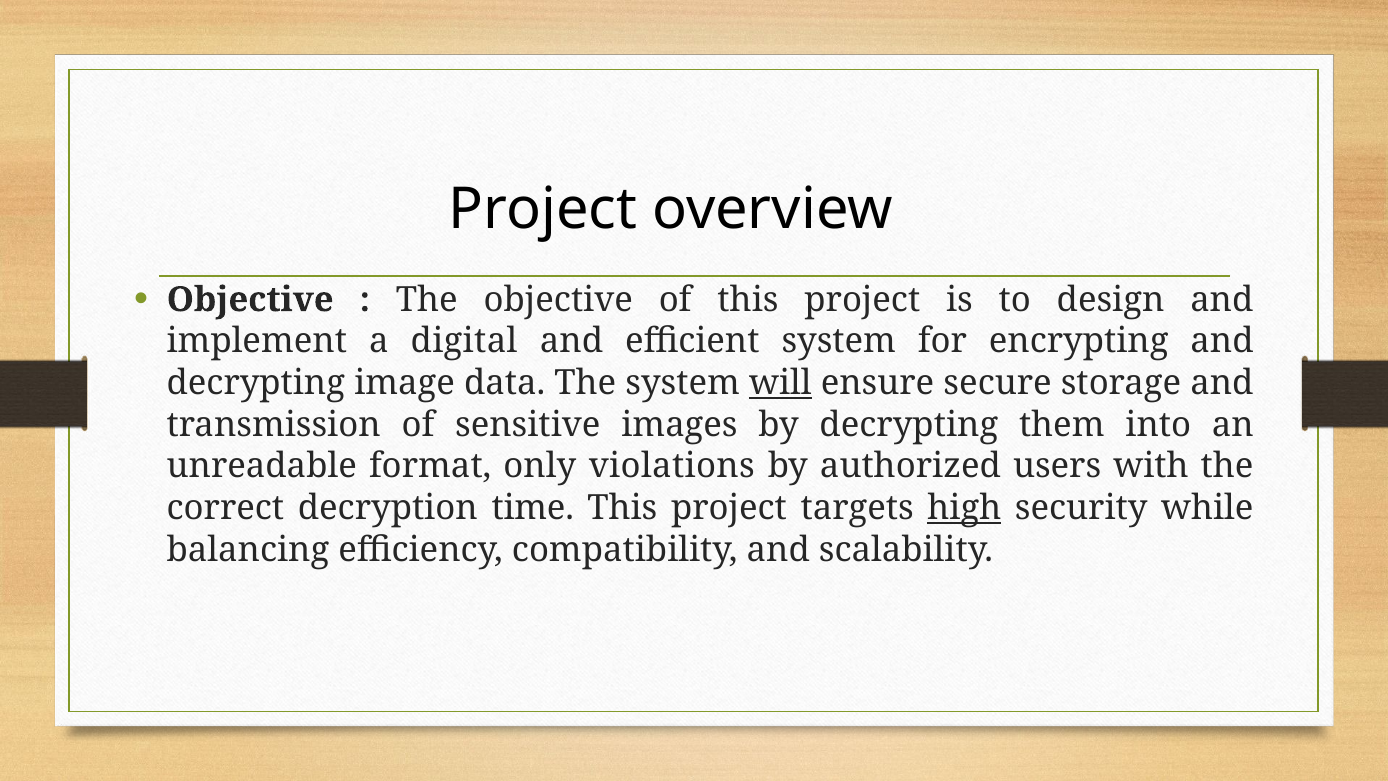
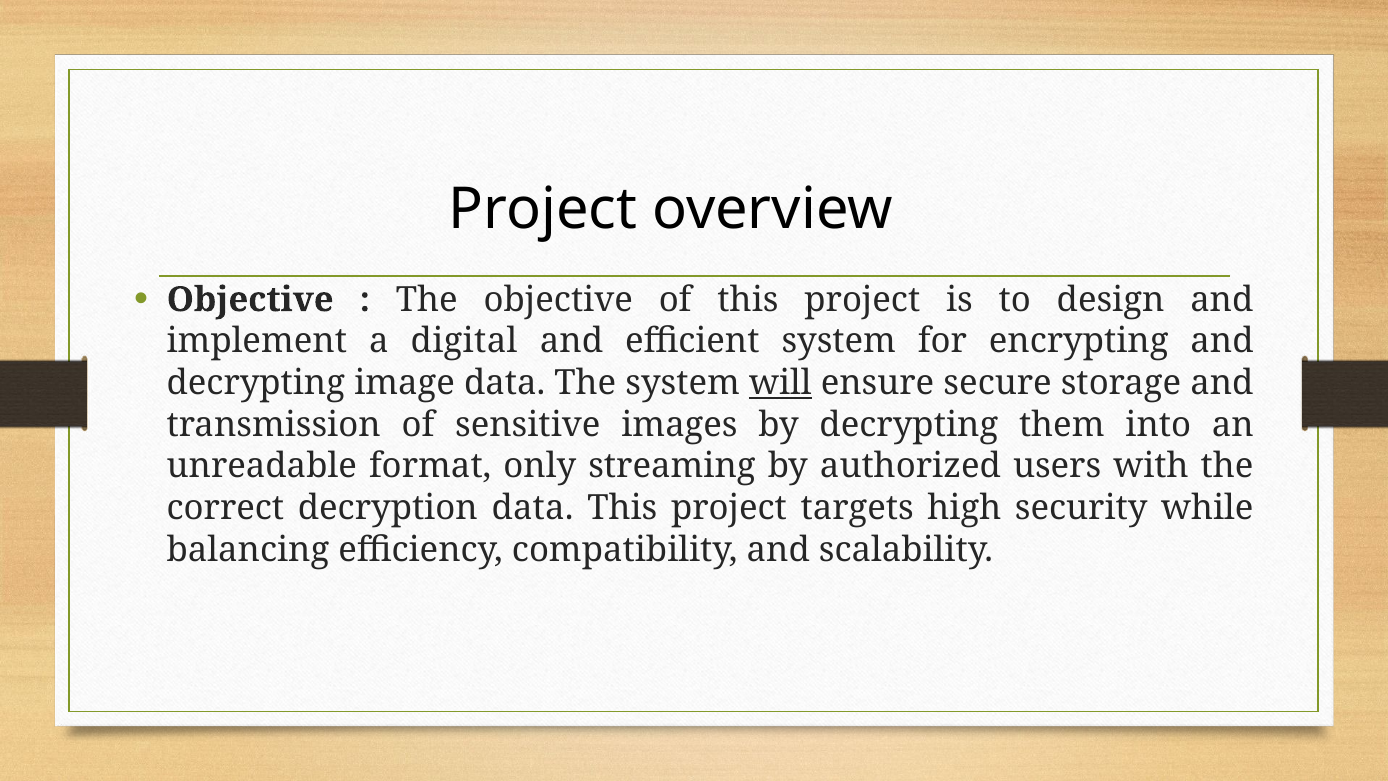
violations: violations -> streaming (672, 466)
decryption time: time -> data (533, 508)
high underline: present -> none (964, 508)
